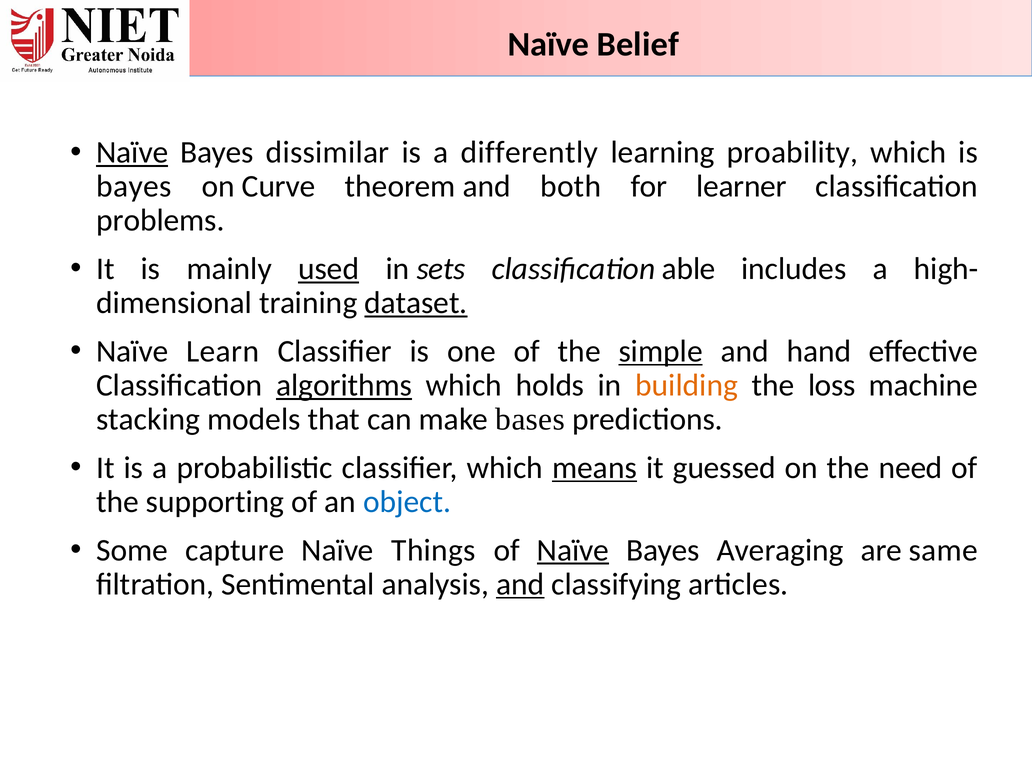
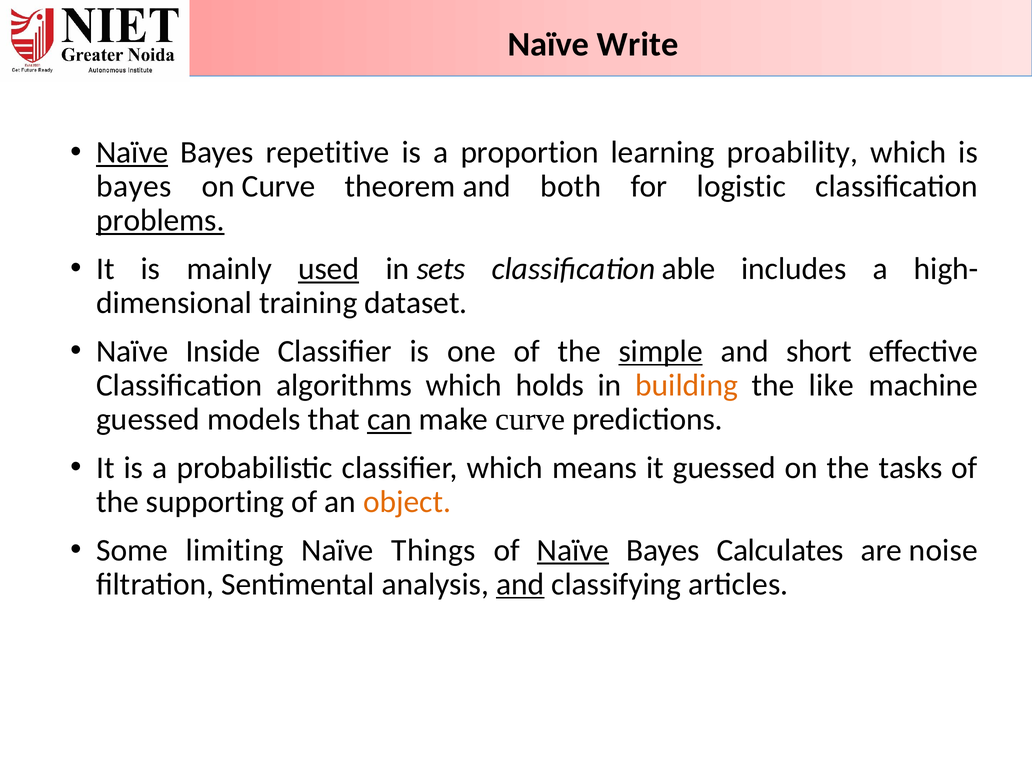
Belief: Belief -> Write (638, 44)
dissimilar: dissimilar -> repetitive (328, 152)
differently: differently -> proportion (530, 152)
learner: learner -> logistic (741, 186)
problems underline: none -> present (160, 220)
dataset underline: present -> none (416, 303)
Learn: Learn -> Inside (223, 351)
hand: hand -> short (819, 351)
algorithms underline: present -> none (344, 385)
loss: loss -> like (831, 385)
stacking: stacking -> guessed (148, 419)
can underline: none -> present (389, 419)
make bases: bases -> curve (530, 419)
means underline: present -> none (594, 468)
need: need -> tasks (911, 468)
object colour: blue -> orange (407, 502)
capture: capture -> limiting (235, 550)
Averaging: Averaging -> Calculates (780, 550)
same: same -> noise (943, 550)
